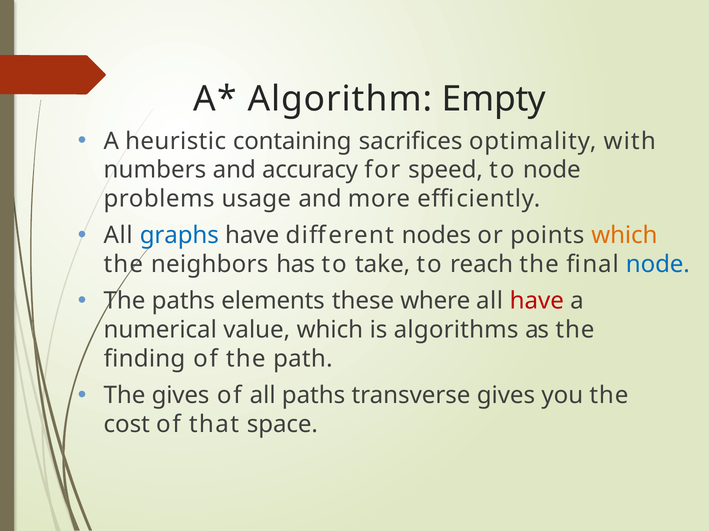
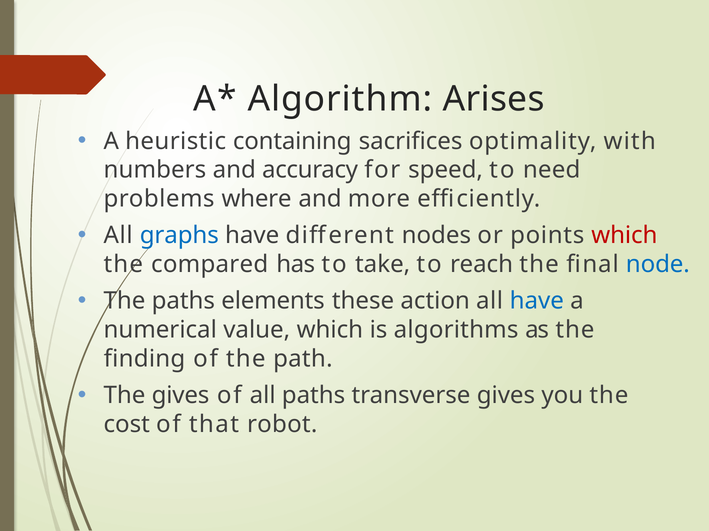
Empty: Empty -> Arises (494, 99)
to node: node -> need (552, 170)
usage: usage -> where (257, 199)
which colour: orange -> red (624, 236)
neighbors: neighbors -> compared (210, 265)
where: where -> action (435, 301)
have colour: red -> blue (537, 301)
space: space -> robot (282, 425)
